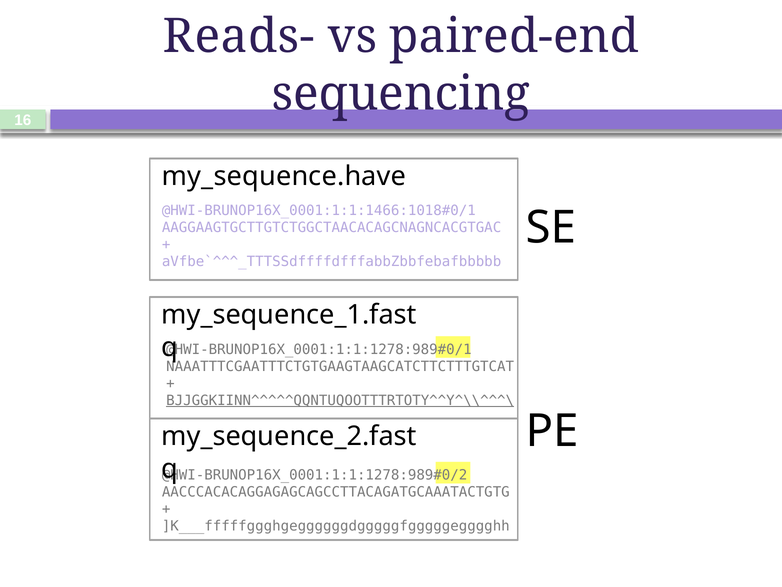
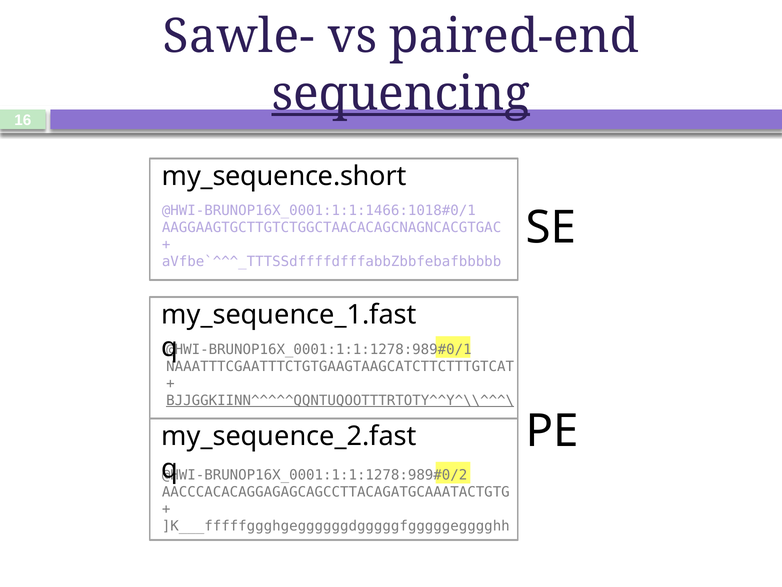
Reads-: Reads- -> Sawle- (239, 37)
sequencing underline: none -> present (401, 94)
my_sequence.have: my_sequence.have -> my_sequence.short (284, 176)
